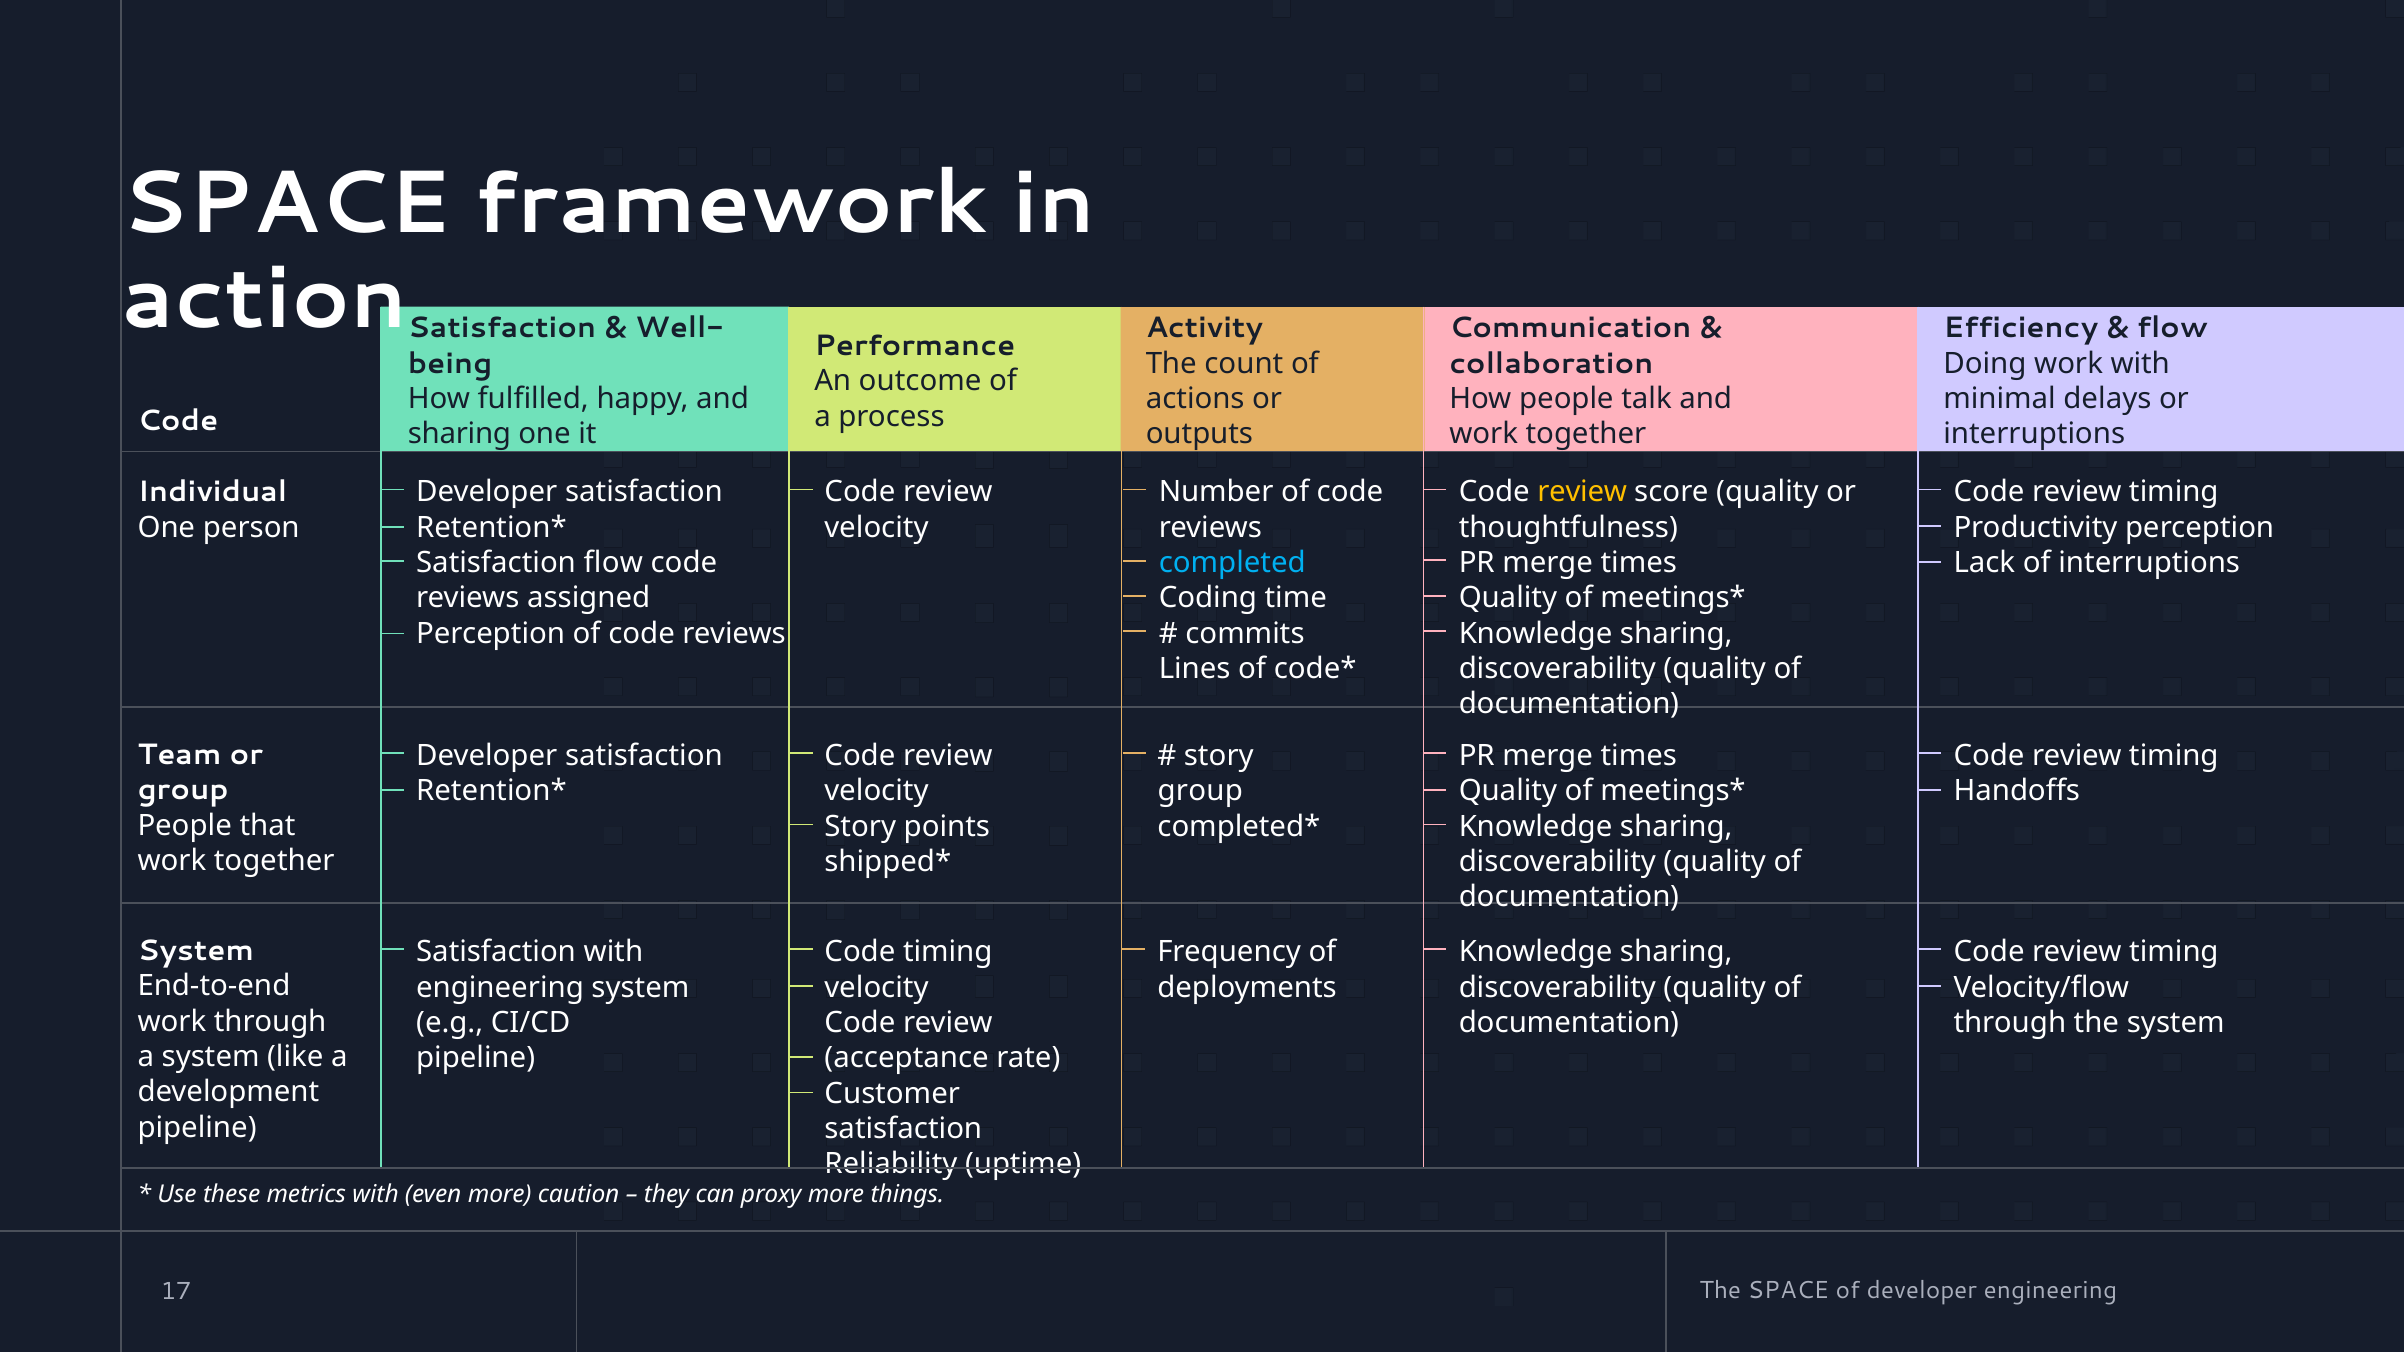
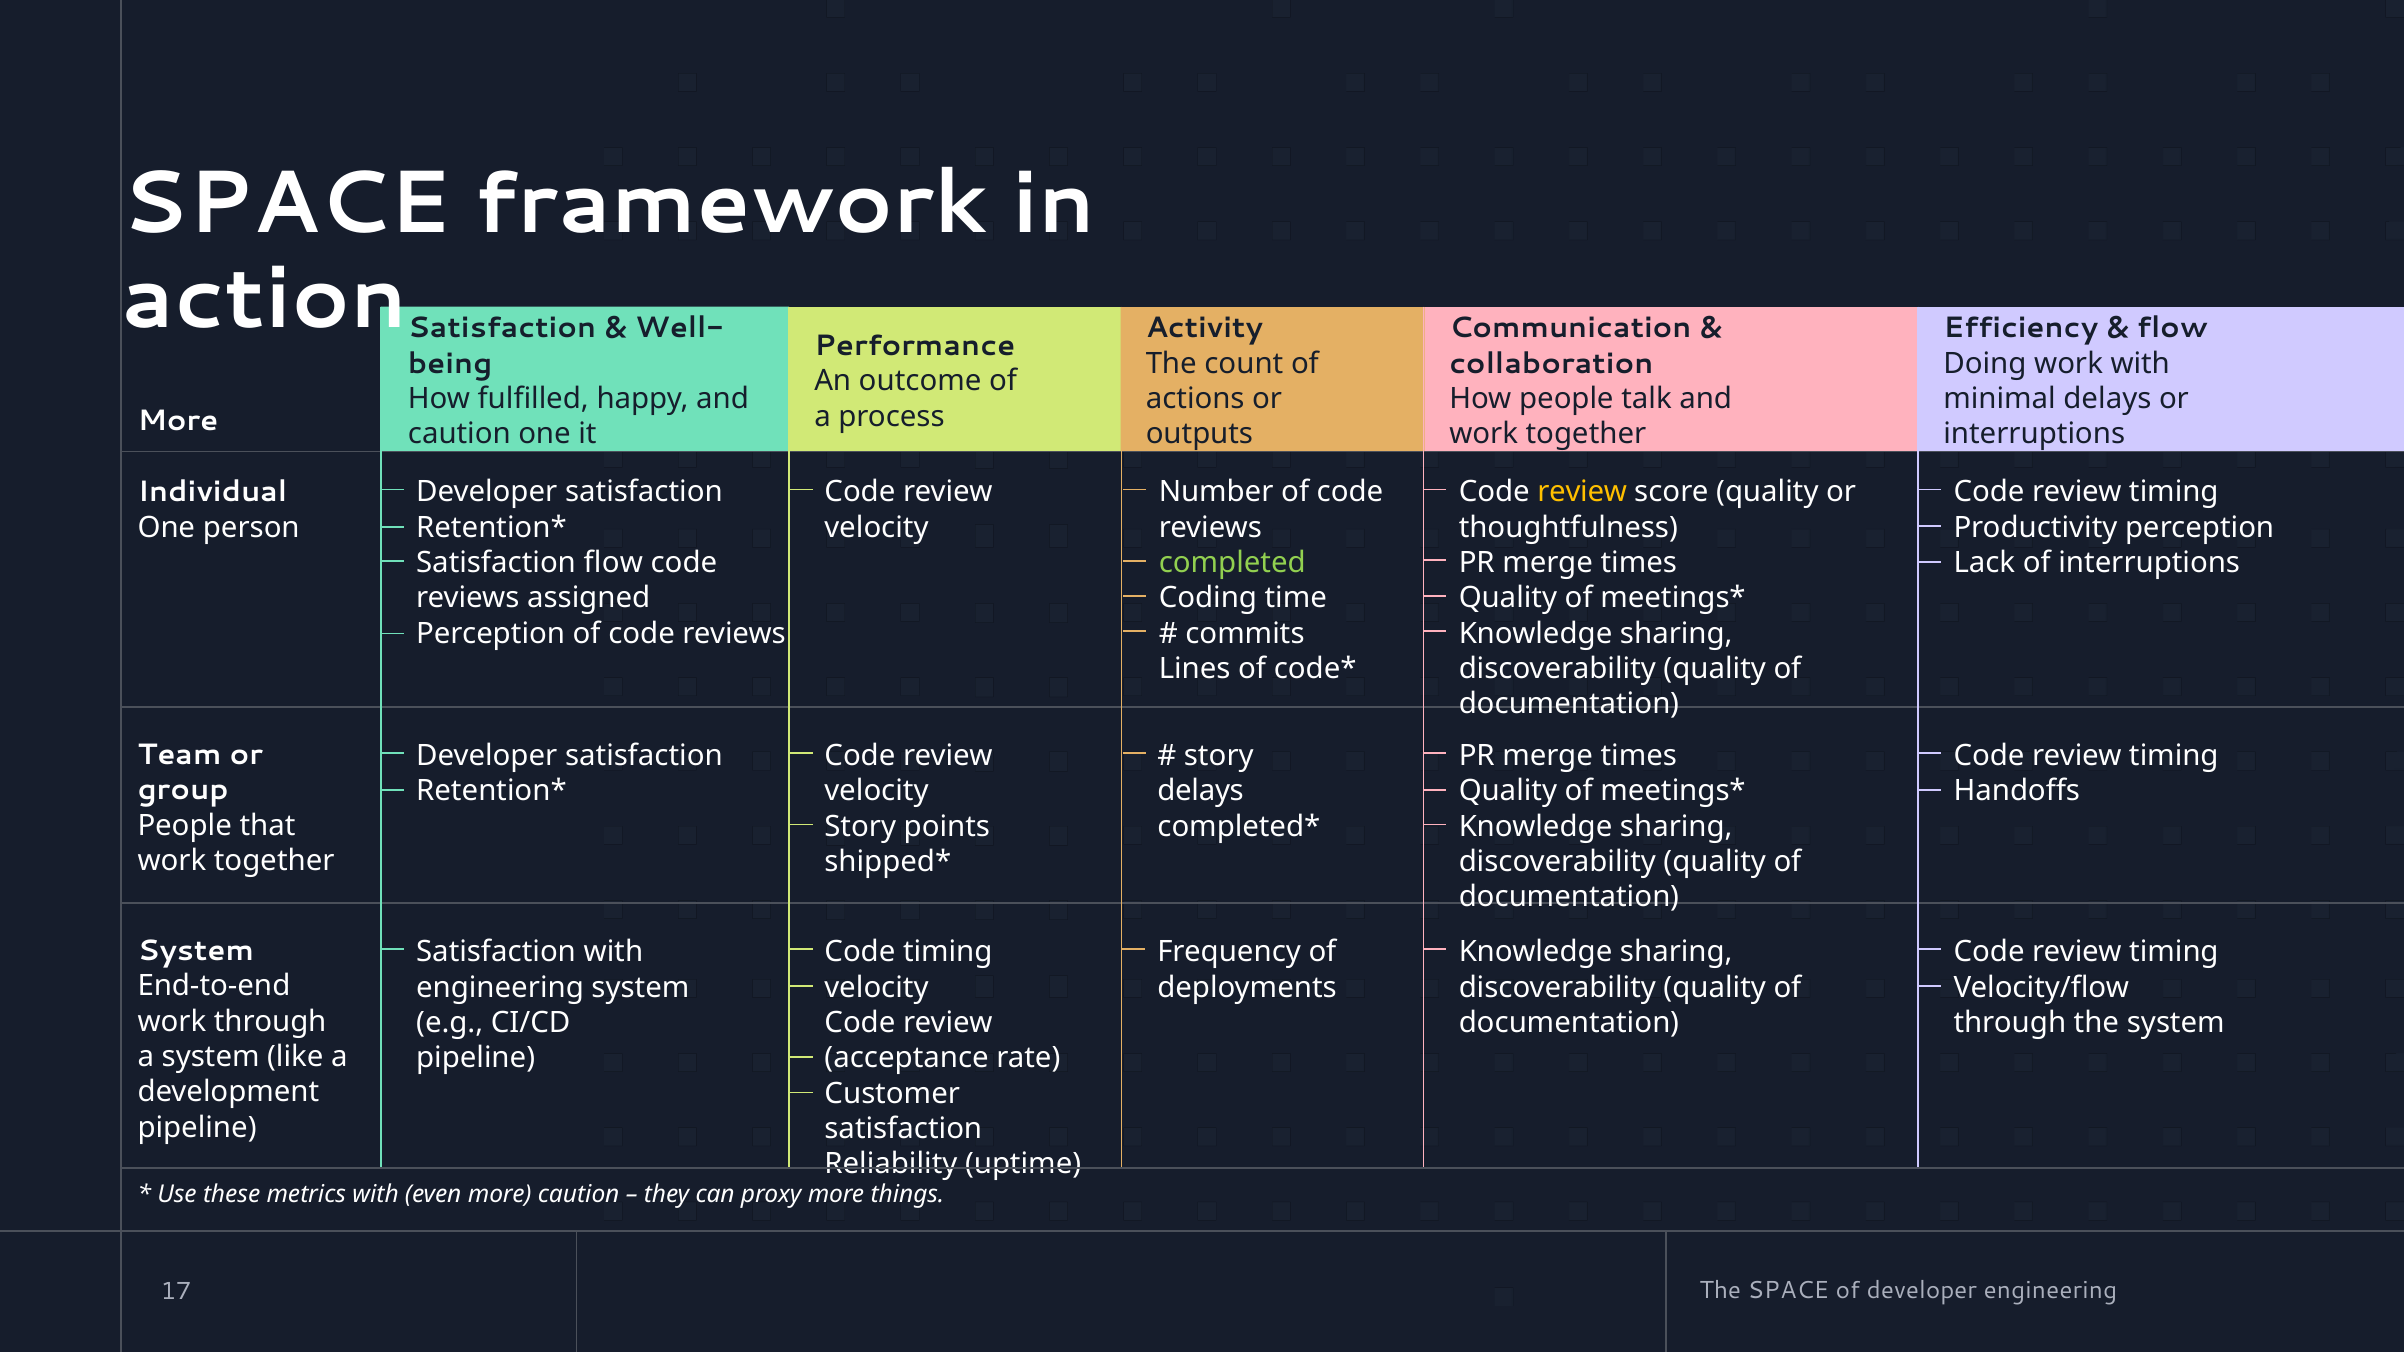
Code: Code -> More (178, 420)
sharing: sharing -> caution (459, 434)
completed colour: light blue -> light green (1232, 563)
group: group -> delays (1201, 791)
